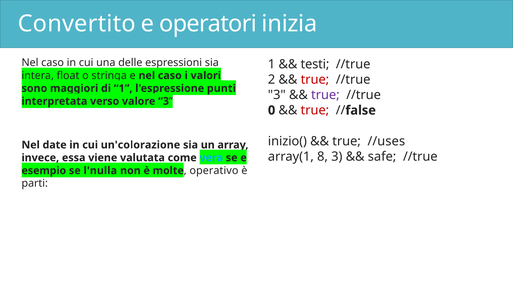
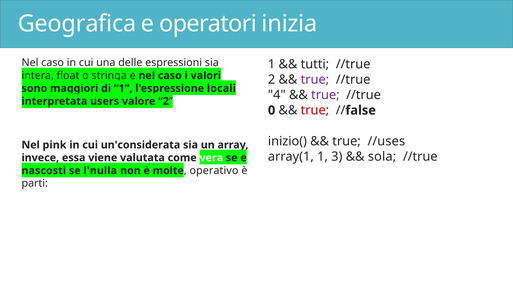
Convertito: Convertito -> Geografica (77, 24)
testi: testi -> tutti (315, 64)
true colour: red -> purple (315, 79)
punti: punti -> locali (221, 88)
3: 3 -> 4 (277, 95)
verso: verso -> users (105, 101)
valore 3: 3 -> 2 (164, 101)
date: date -> pink (55, 145)
un'colorazione: un'colorazione -> un'considerata (141, 145)
array(1 8: 8 -> 1 (323, 156)
safe: safe -> sola (382, 156)
vera colour: light blue -> white (211, 158)
esempio: esempio -> nascosti (44, 170)
